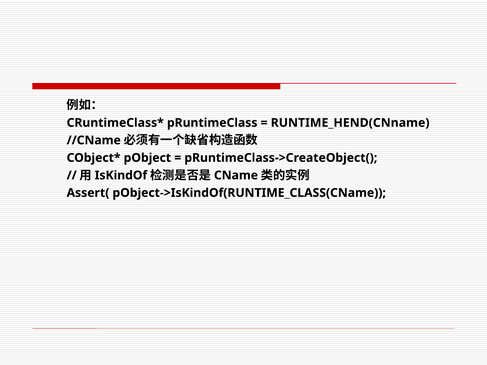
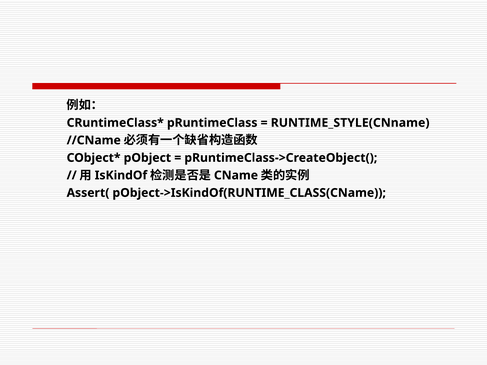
RUNTIME_HEND(CNname: RUNTIME_HEND(CNname -> RUNTIME_STYLE(CNname (350, 123)
